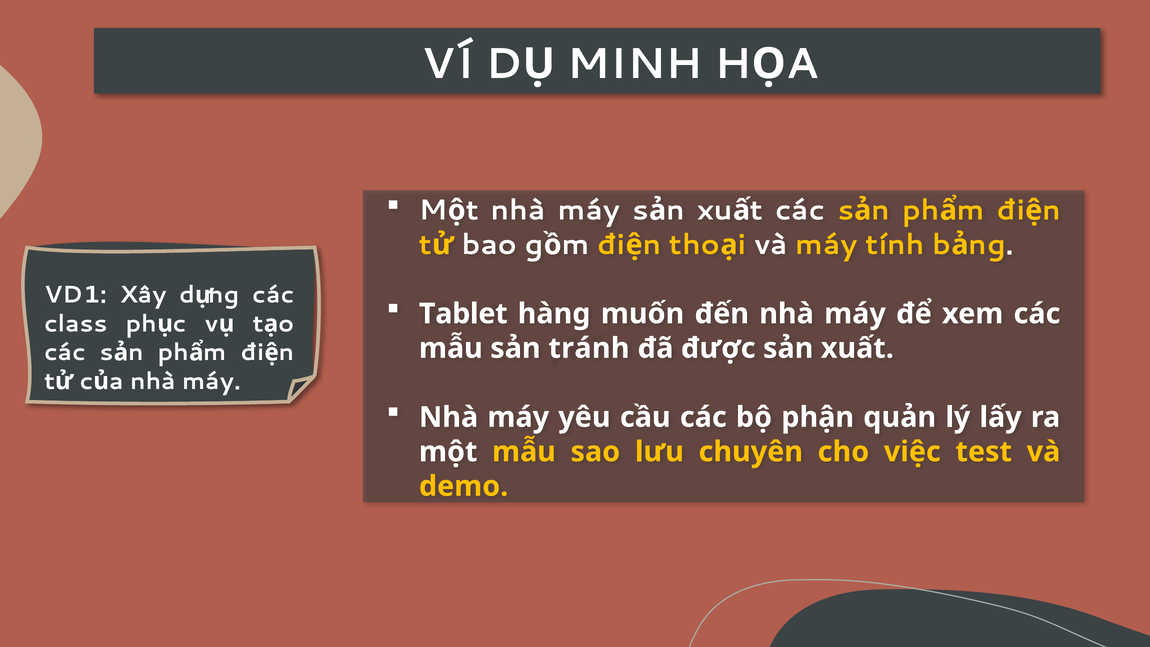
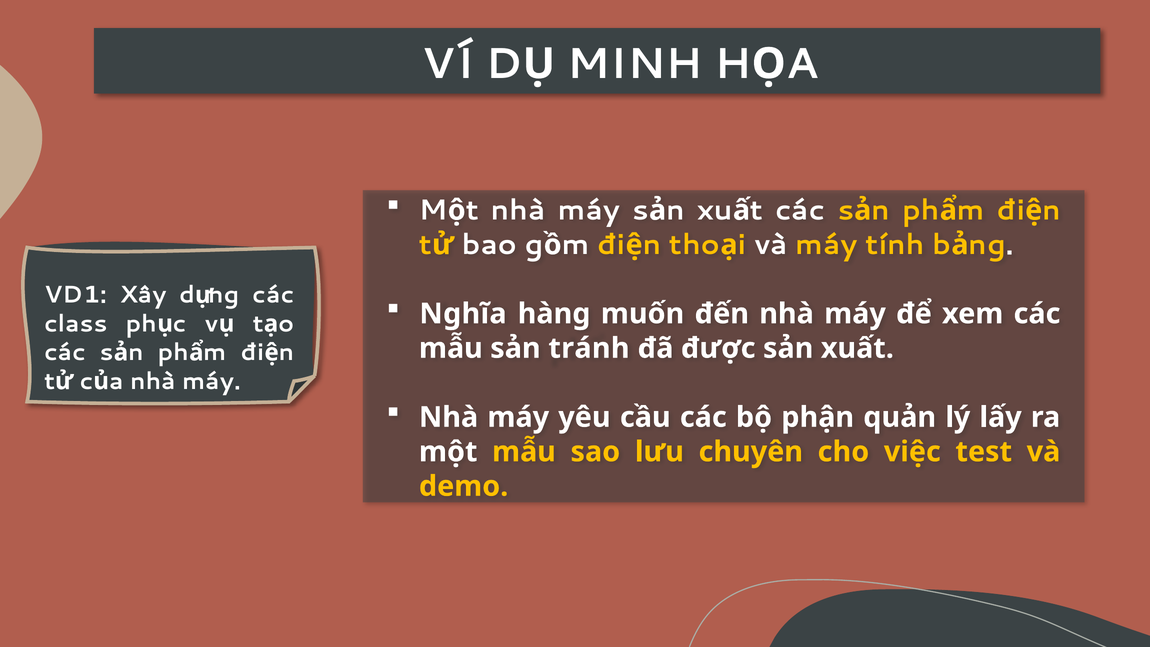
Tablet: Tablet -> Nghĩa (463, 314)
